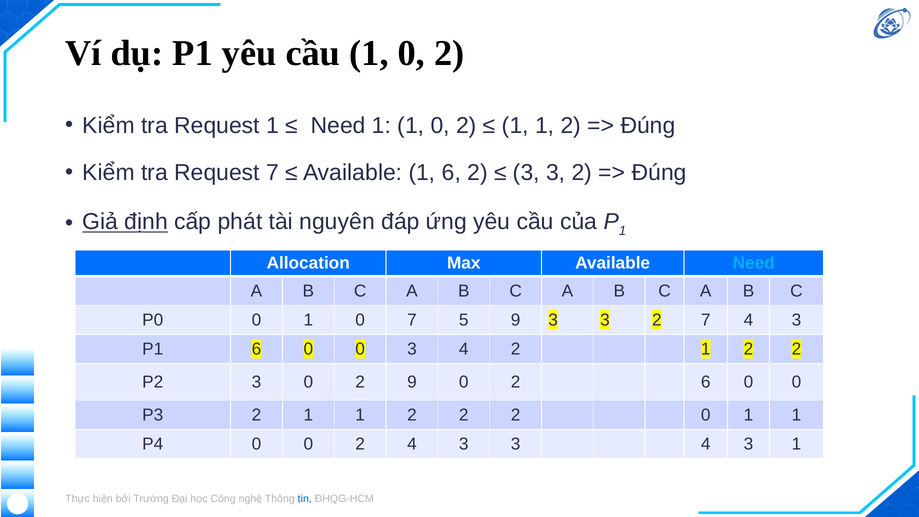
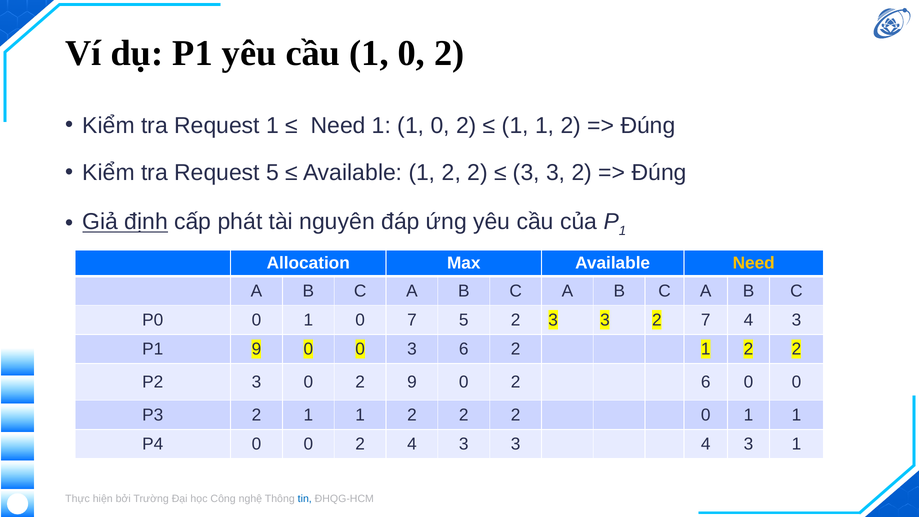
Request 7: 7 -> 5 (273, 173)
Available 1 6: 6 -> 2 (451, 173)
Need colour: light blue -> yellow (754, 263)
5 9: 9 -> 2 (516, 320)
P1 6: 6 -> 9 (256, 349)
0 3 4: 4 -> 6 (464, 349)
